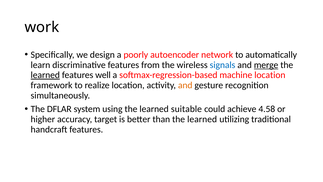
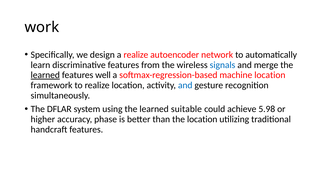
a poorly: poorly -> realize (136, 55)
merge underline: present -> none (266, 65)
and colour: orange -> blue (185, 85)
4.58: 4.58 -> 5.98 (267, 109)
target: target -> phase (106, 119)
than the learned: learned -> location (202, 119)
